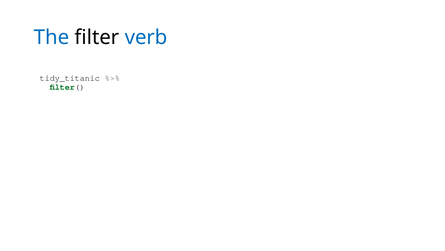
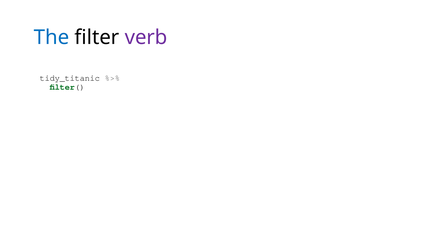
verb colour: blue -> purple (146, 37)
